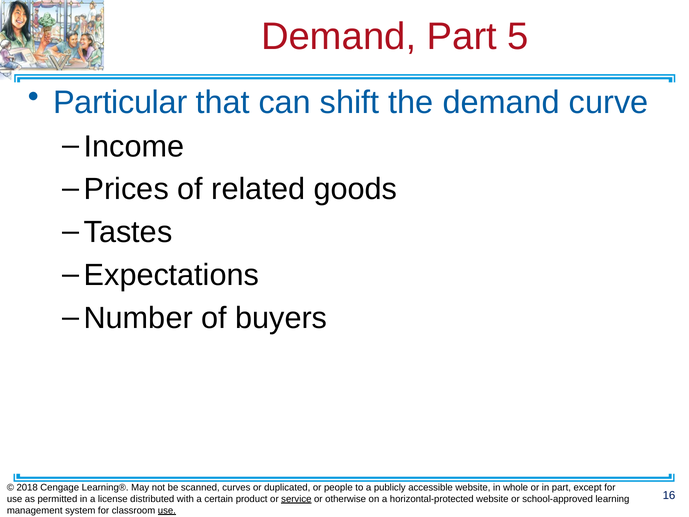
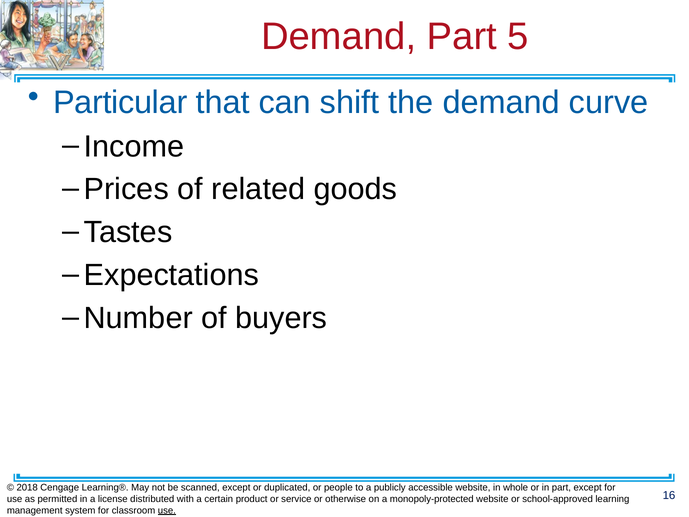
scanned curves: curves -> except (236, 487)
service underline: present -> none (296, 499)
horizontal-protected: horizontal-protected -> monopoly-protected (432, 499)
